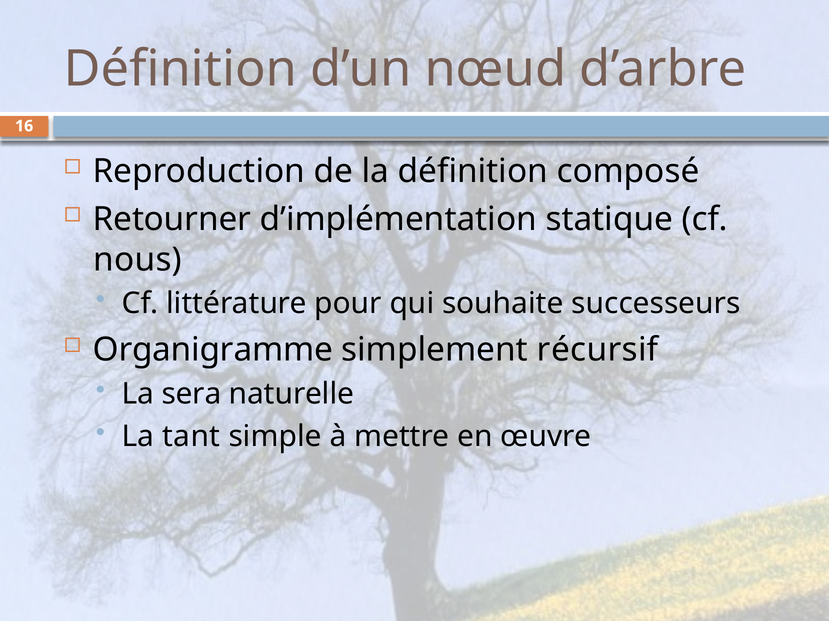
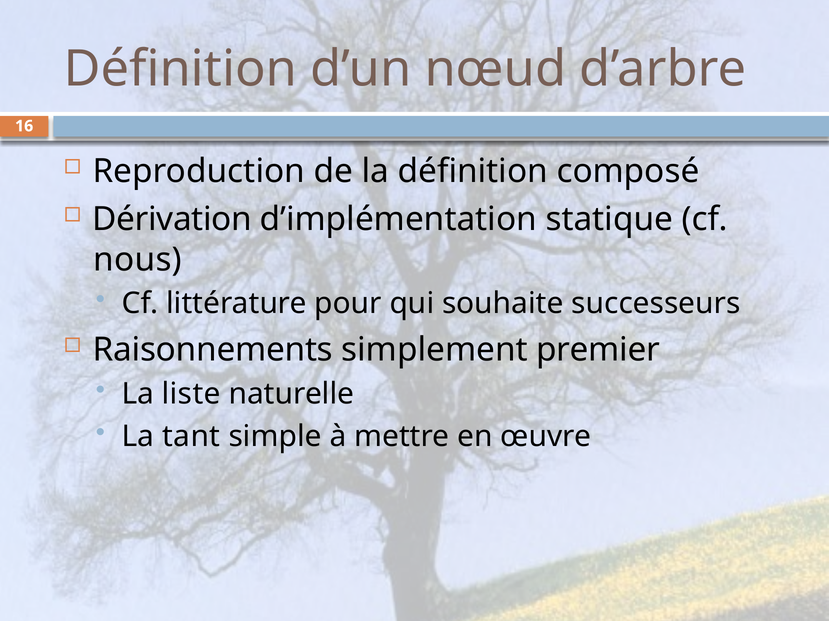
Retourner: Retourner -> Dérivation (172, 220)
Organigramme: Organigramme -> Raisonnements (213, 350)
récursif: récursif -> premier (598, 350)
sera: sera -> liste (191, 395)
